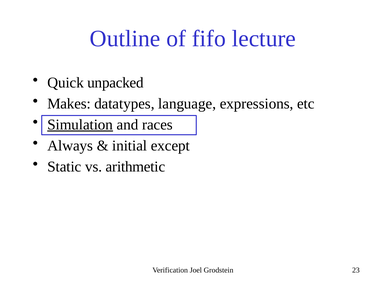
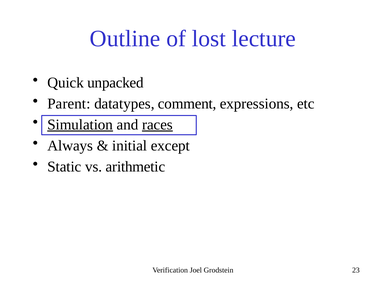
fifo: fifo -> lost (209, 39)
Makes: Makes -> Parent (69, 104)
language: language -> comment (187, 104)
races underline: none -> present (157, 125)
